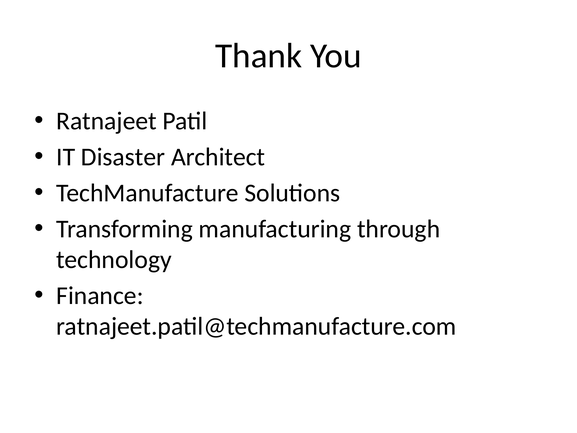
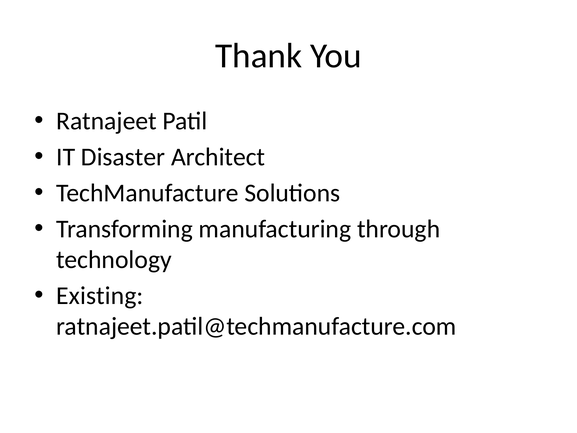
Finance: Finance -> Existing (100, 295)
